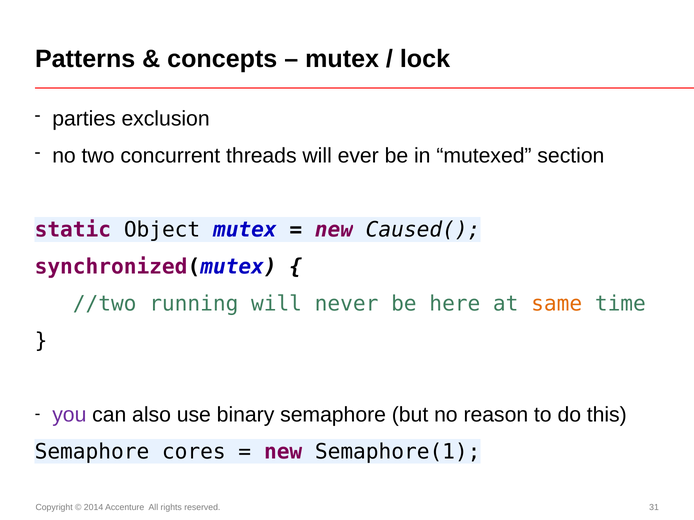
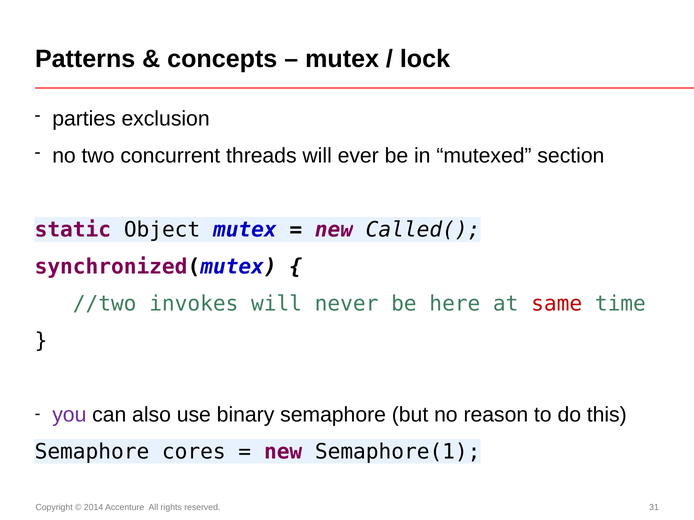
Caused(: Caused( -> Called( (423, 230)
running: running -> invokes (194, 304)
same colour: orange -> red (557, 304)
